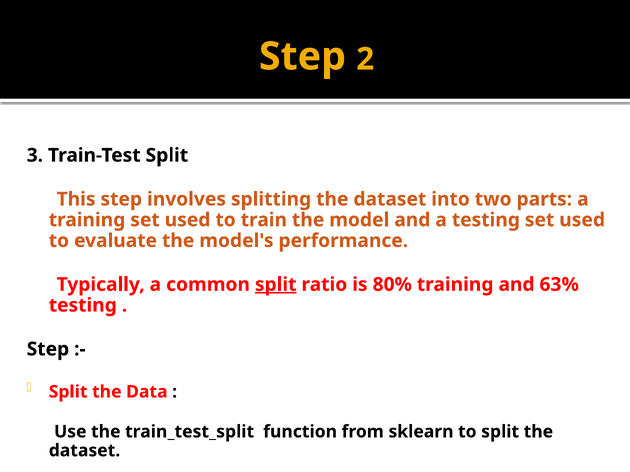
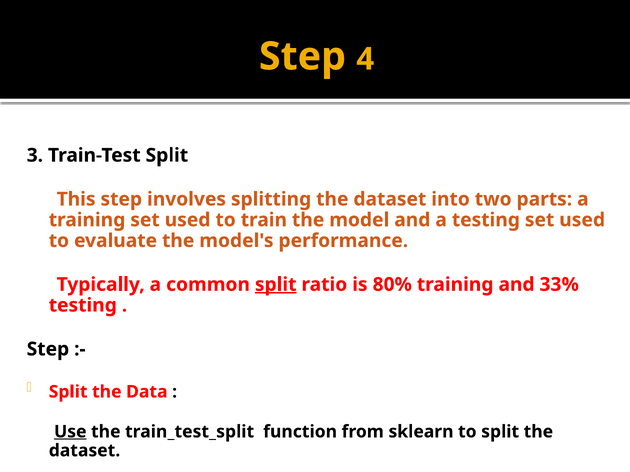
2: 2 -> 4 (365, 59)
63%: 63% -> 33% (559, 285)
Use underline: none -> present (70, 432)
